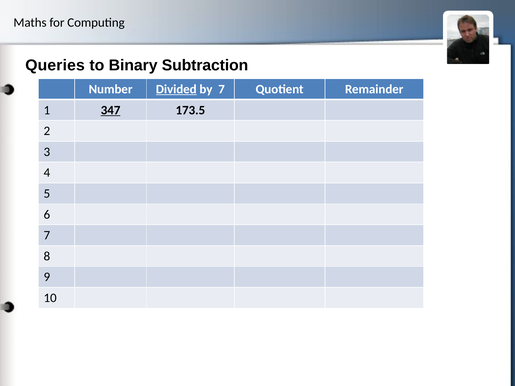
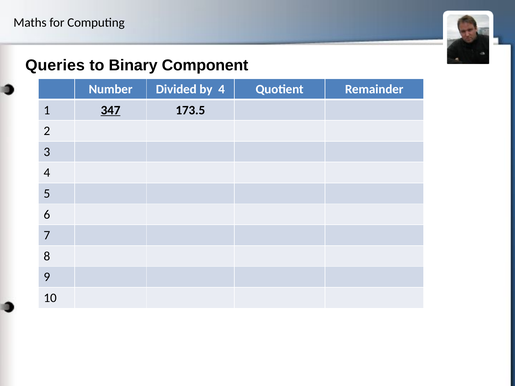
Subtraction: Subtraction -> Component (205, 66)
Divided underline: present -> none (176, 89)
by 7: 7 -> 4 (222, 89)
